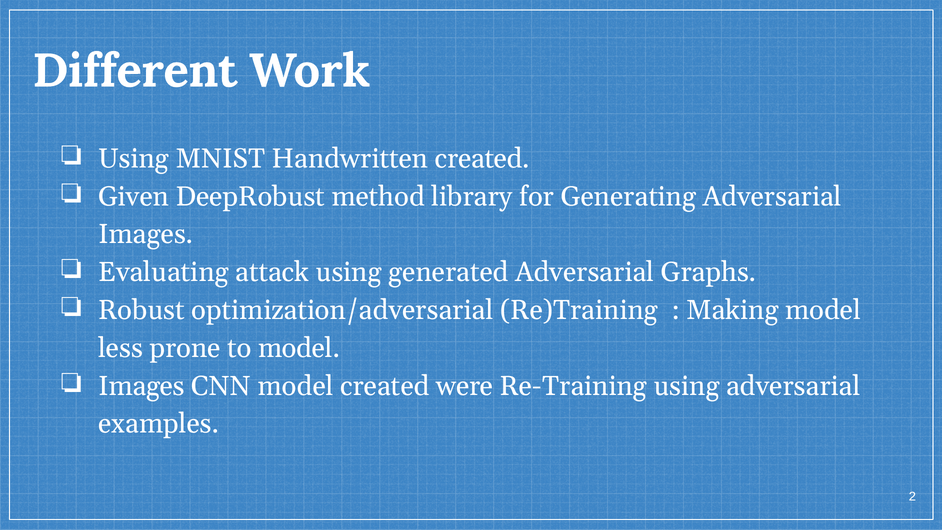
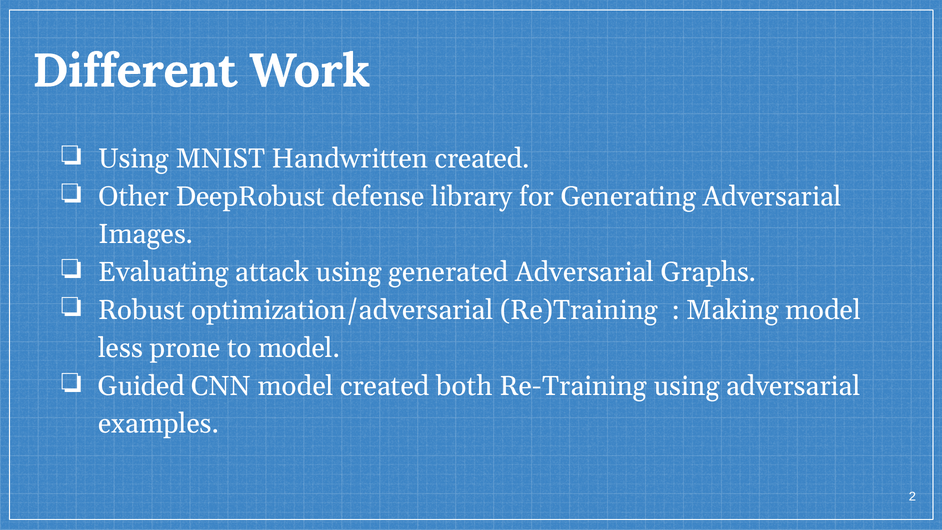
Given: Given -> Other (133, 196)
method: method -> defense (378, 196)
Images: Images -> Guided (142, 386)
were: were -> both (464, 386)
